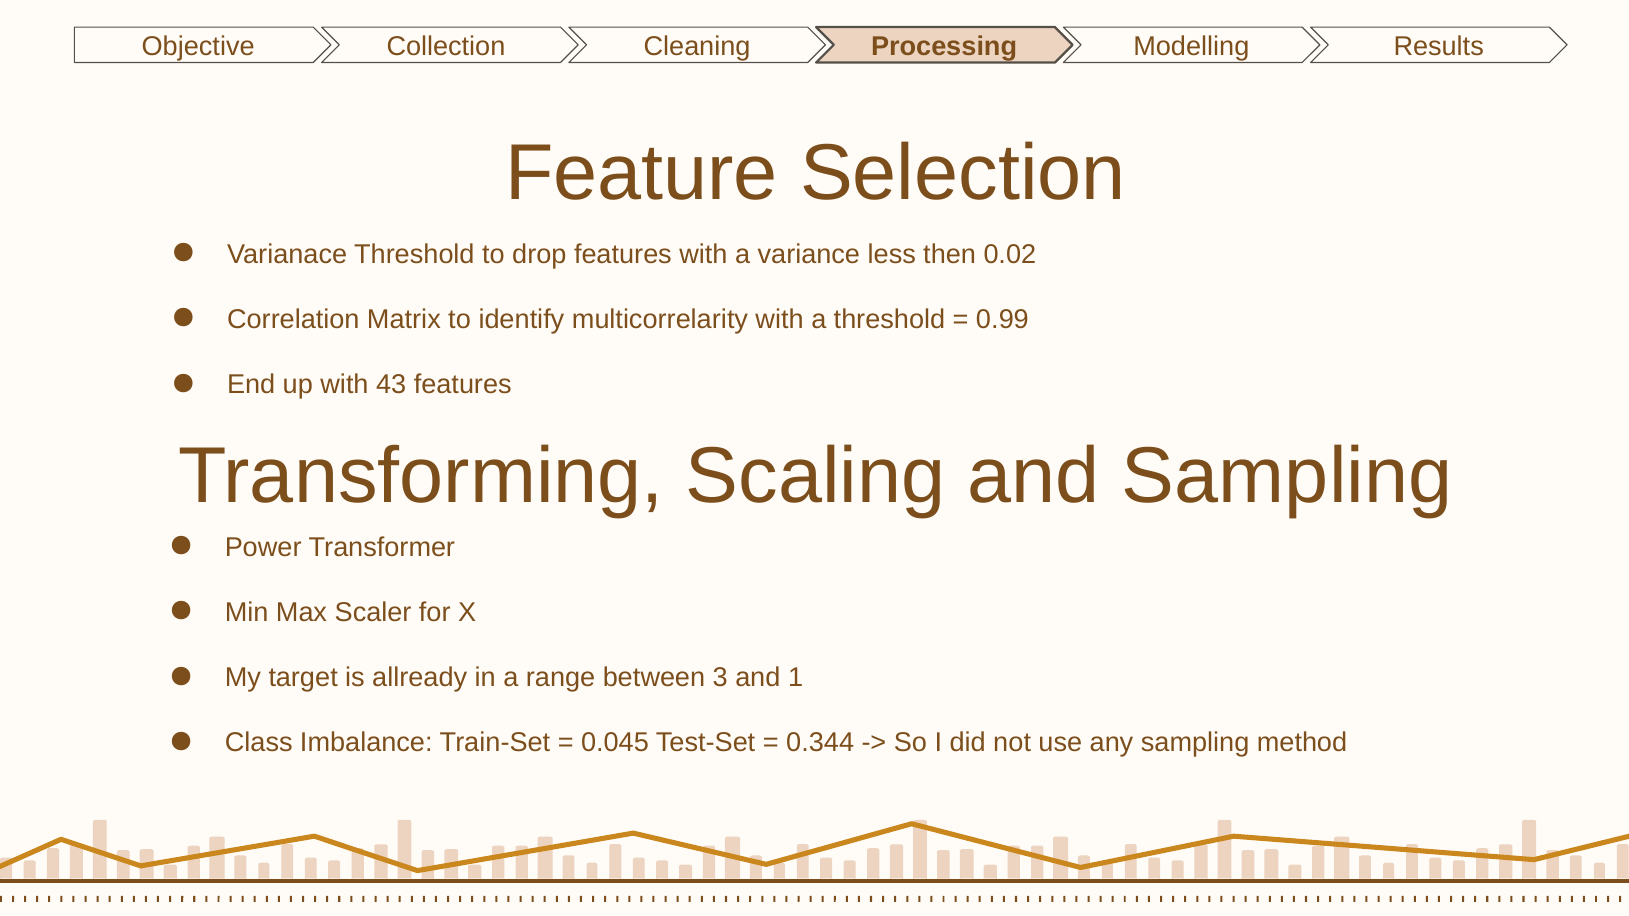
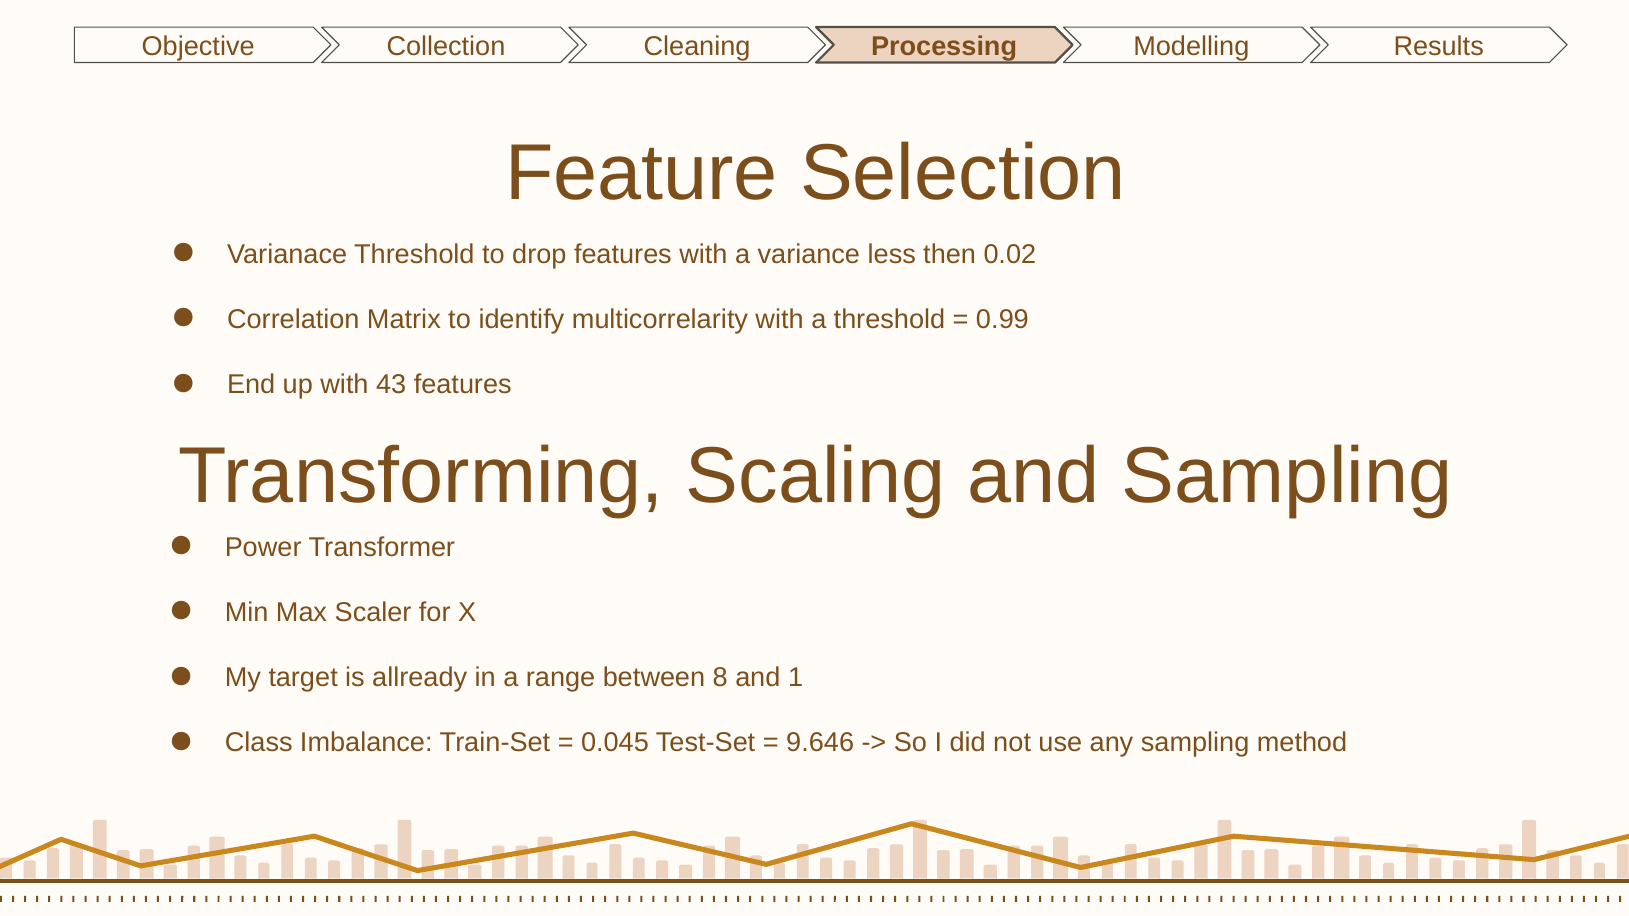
3: 3 -> 8 (720, 678)
0.344: 0.344 -> 9.646 (820, 743)
